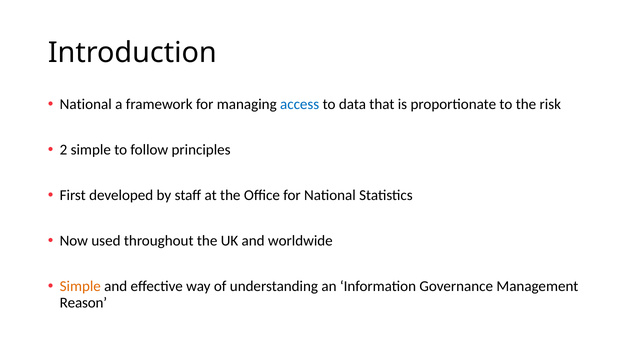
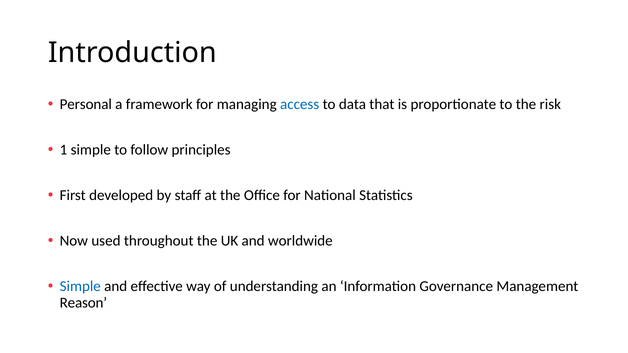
National: National -> Personal (86, 104)
2: 2 -> 1 (63, 150)
Simple colour: orange -> blue (80, 287)
